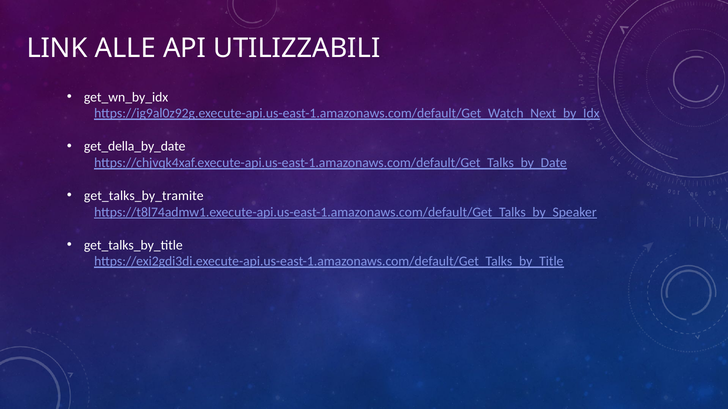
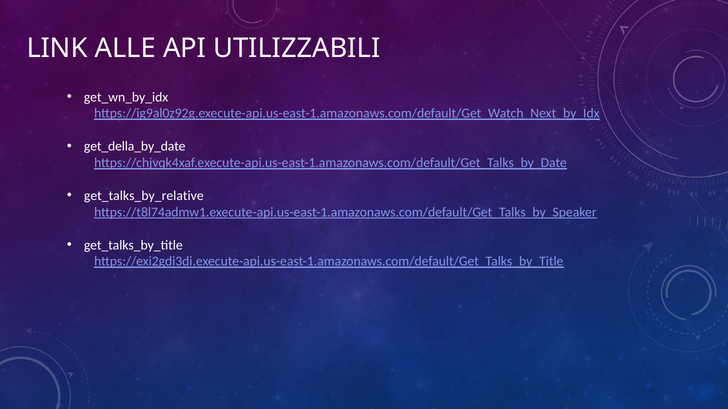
get_talks_by_tramite: get_talks_by_tramite -> get_talks_by_relative (144, 196)
